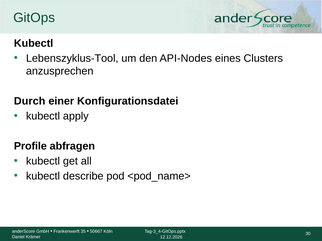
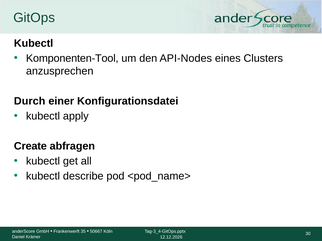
Lebenszyklus-Tool: Lebenszyklus-Tool -> Komponenten-Tool (72, 58)
Profile: Profile -> Create (30, 146)
